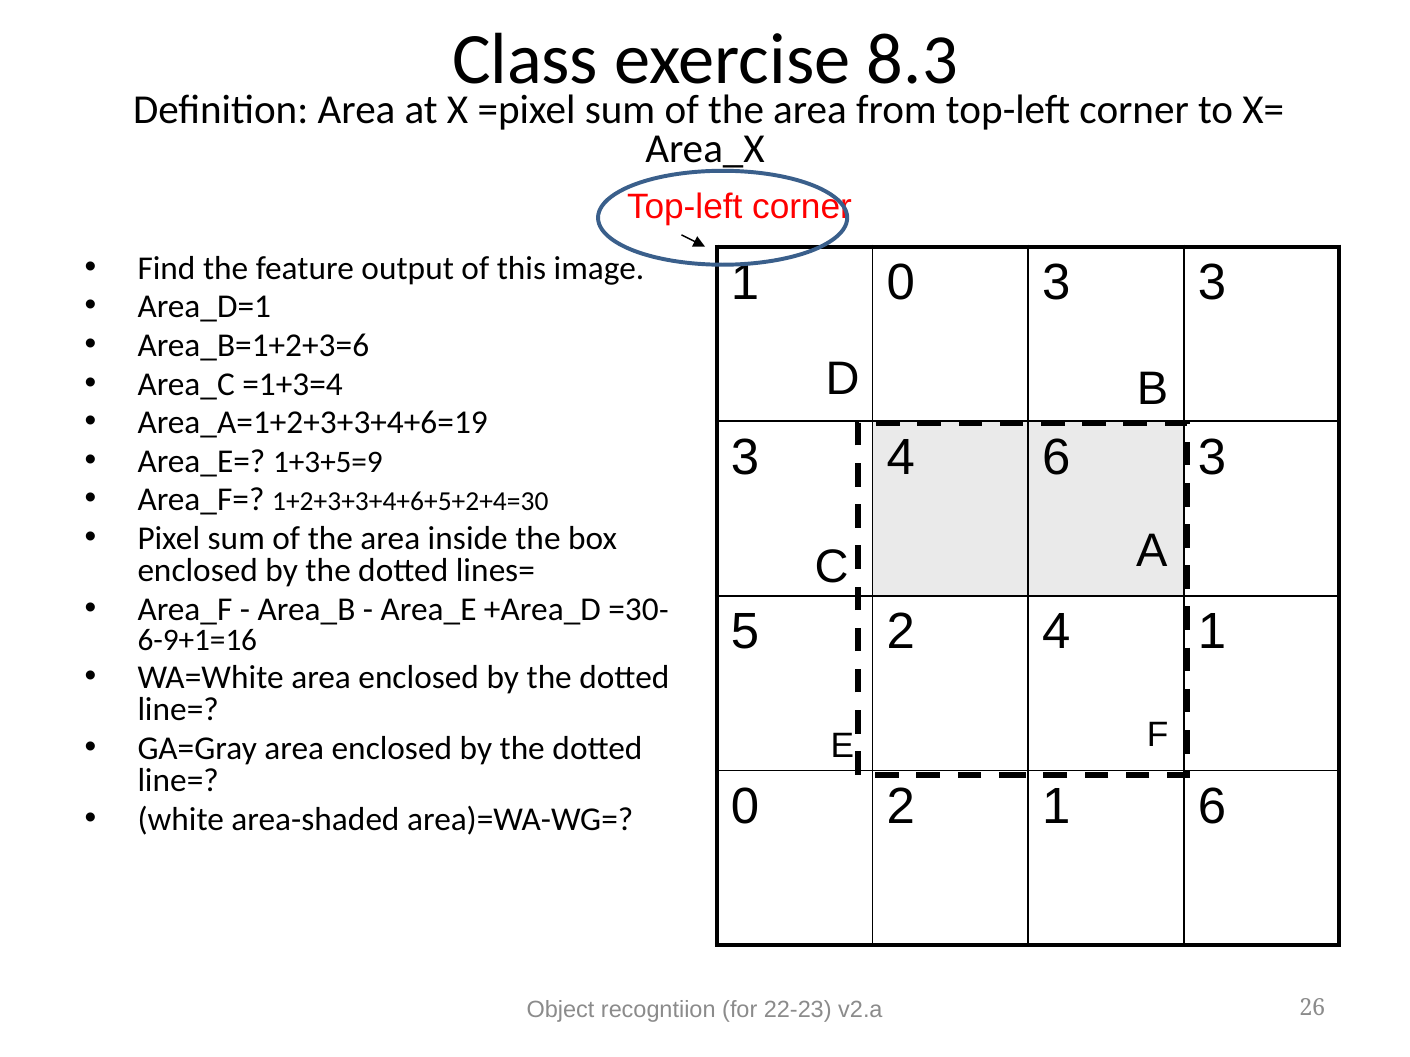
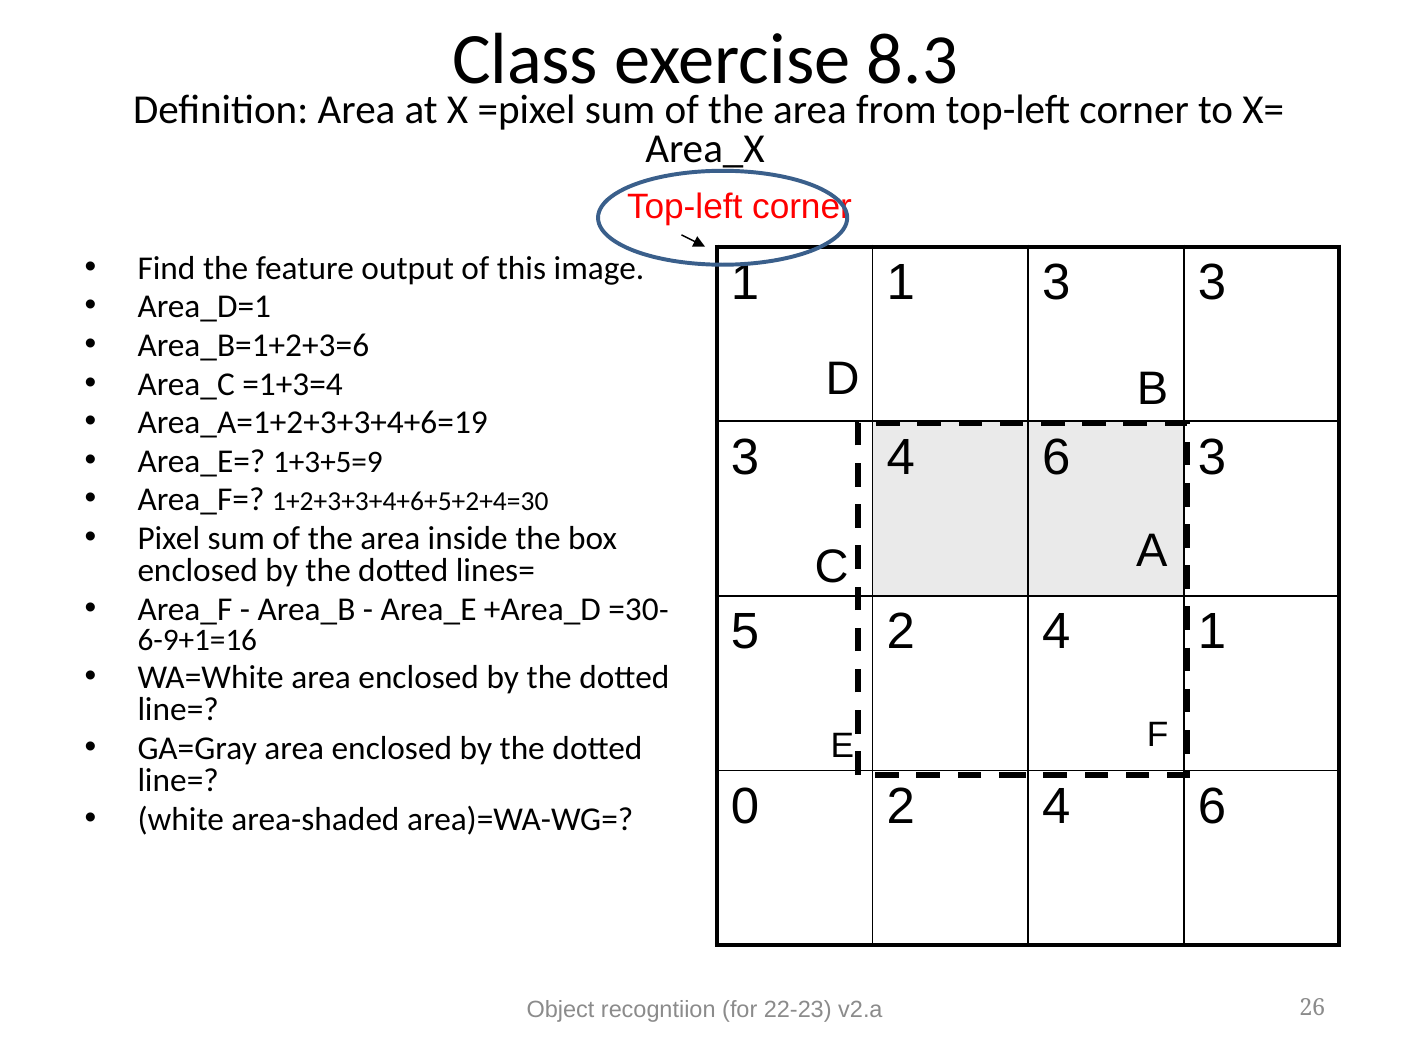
0: 0 -> 1 (901, 283)
0 2 1: 1 -> 4 (1056, 807)
